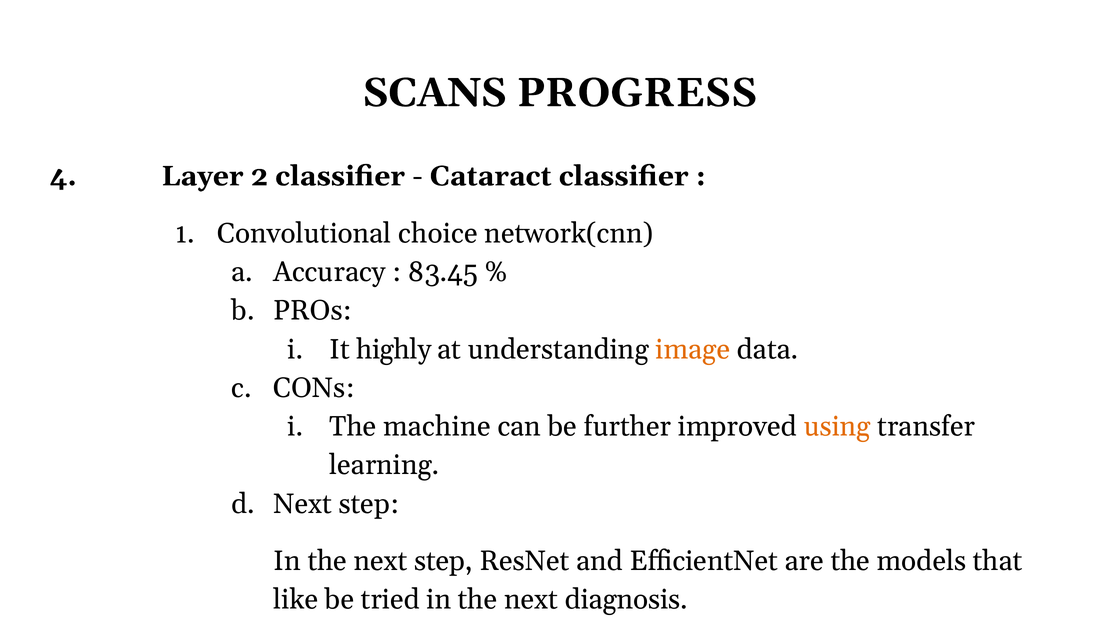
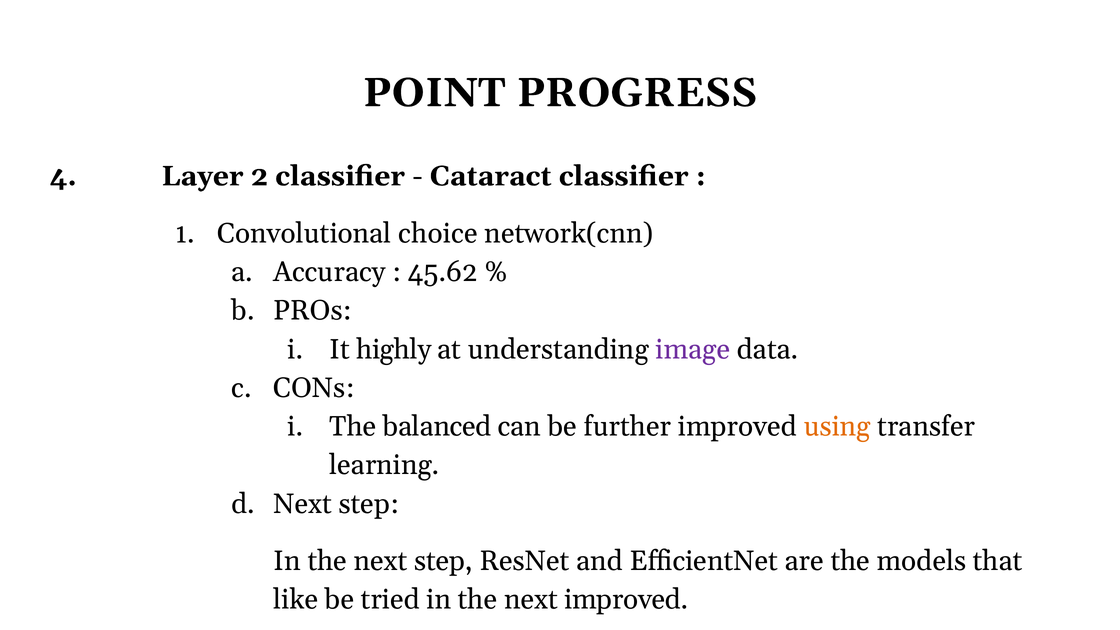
SCANS: SCANS -> POINT (434, 93)
83.45: 83.45 -> 45.62 (443, 272)
image colour: orange -> purple (693, 349)
machine: machine -> balanced (437, 427)
next diagnosis: diagnosis -> improved (626, 600)
